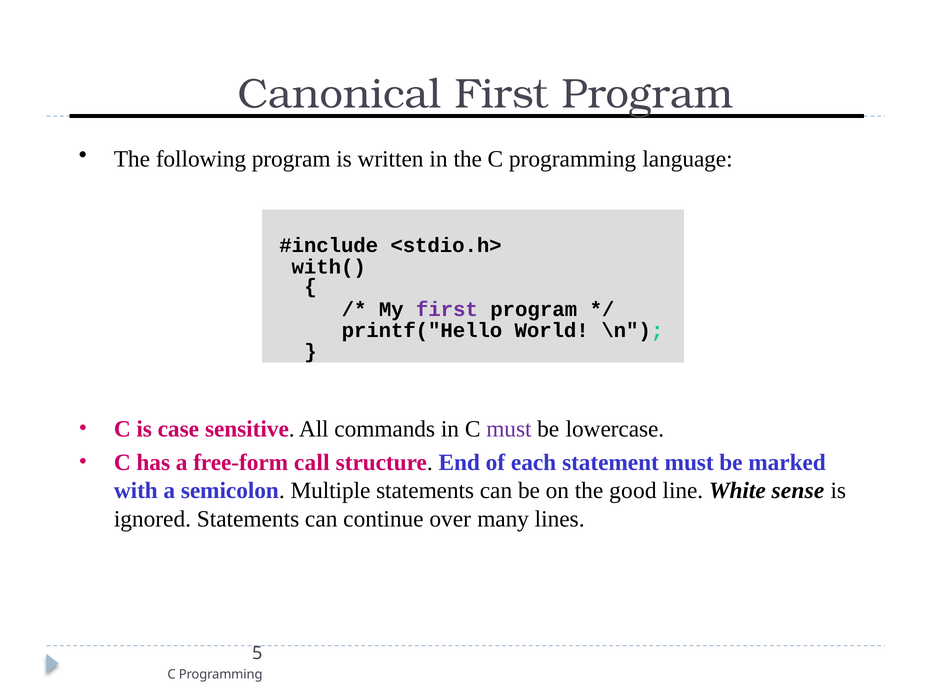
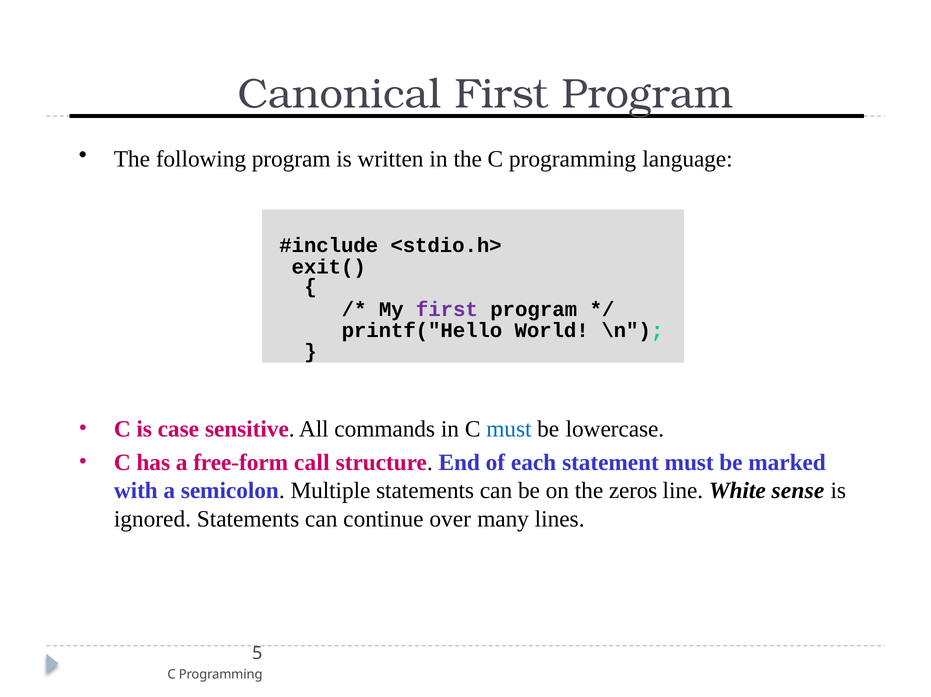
with(: with( -> exit( (329, 267)
must colour: purple -> blue (509, 429)
good: good -> zeros (633, 491)
